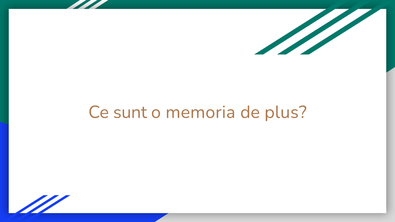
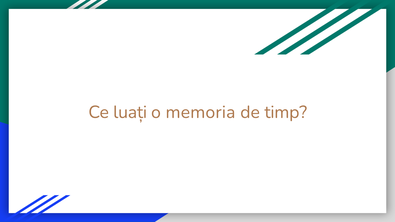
sunt: sunt -> luați (130, 112)
plus: plus -> timp (286, 112)
